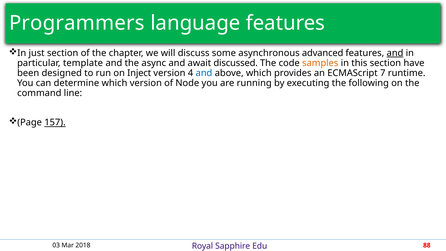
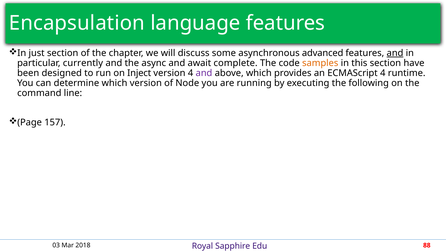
Programmers: Programmers -> Encapsulation (77, 23)
template: template -> currently (83, 63)
discussed: discussed -> complete (236, 63)
and colour: blue -> purple (204, 73)
ECMAScript 7: 7 -> 4 (383, 73)
157 underline: present -> none (55, 123)
